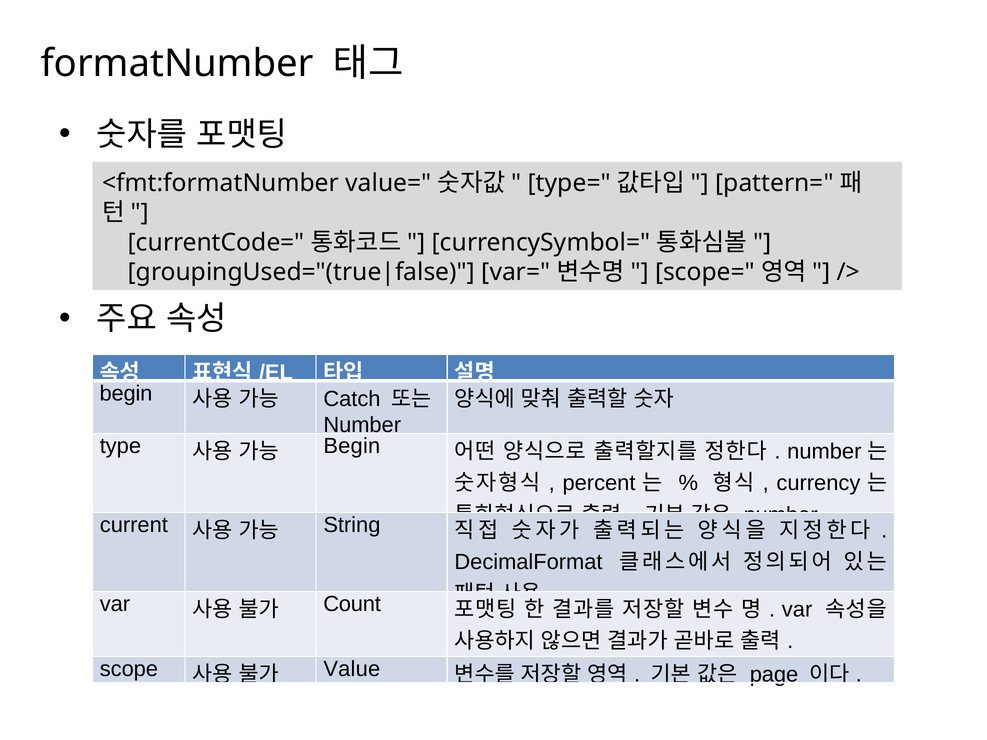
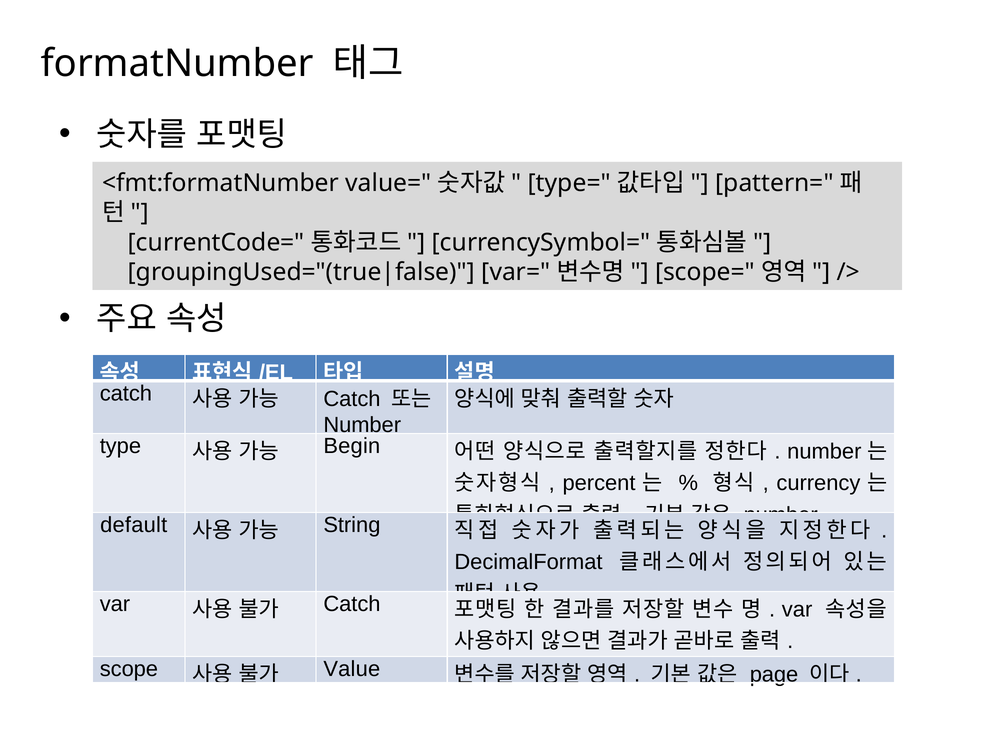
begin: begin -> catch (126, 394)
current: current -> default (134, 525)
Count: Count -> Catch (352, 604)
